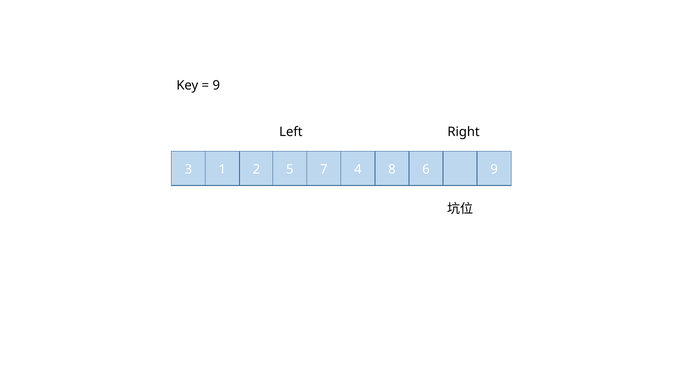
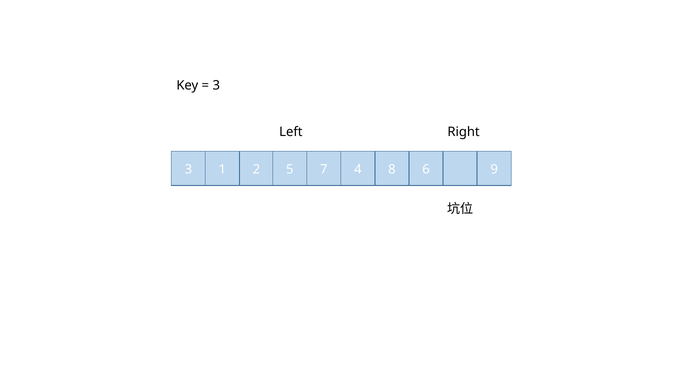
9: 9 -> 3 (216, 86)
